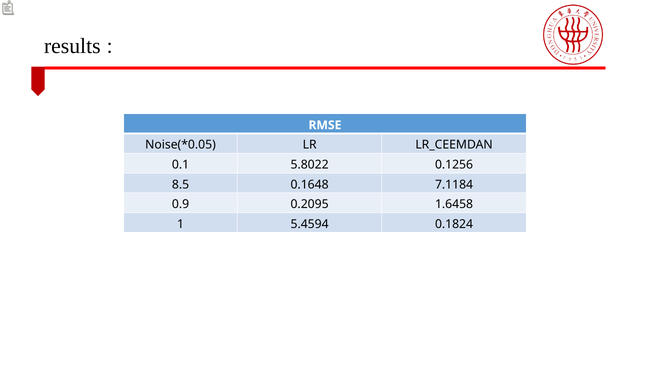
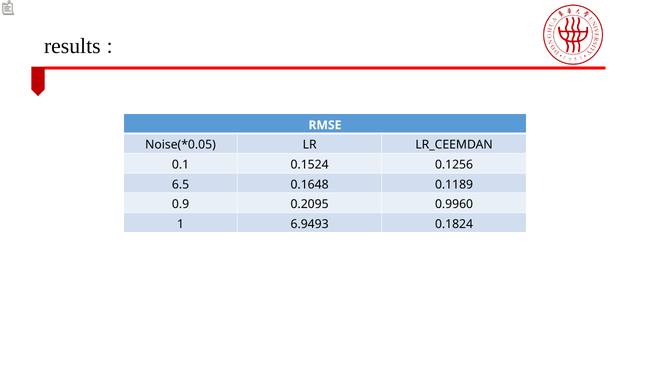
5.8022: 5.8022 -> 0.1524 (310, 165)
8.5: 8.5 -> 6.5 (181, 184)
7.1184: 7.1184 -> 0.1189 (454, 184)
1.6458: 1.6458 -> 0.9960 (454, 204)
5.4594: 5.4594 -> 6.9493 (310, 224)
